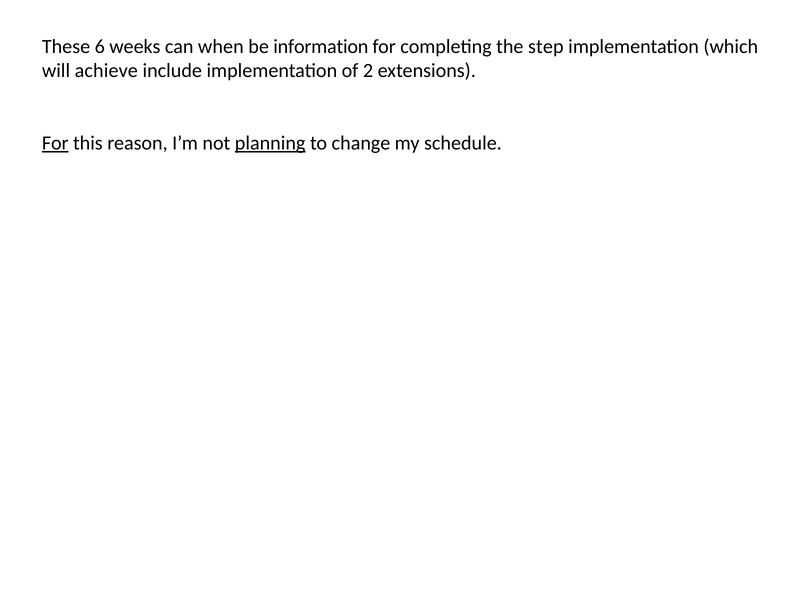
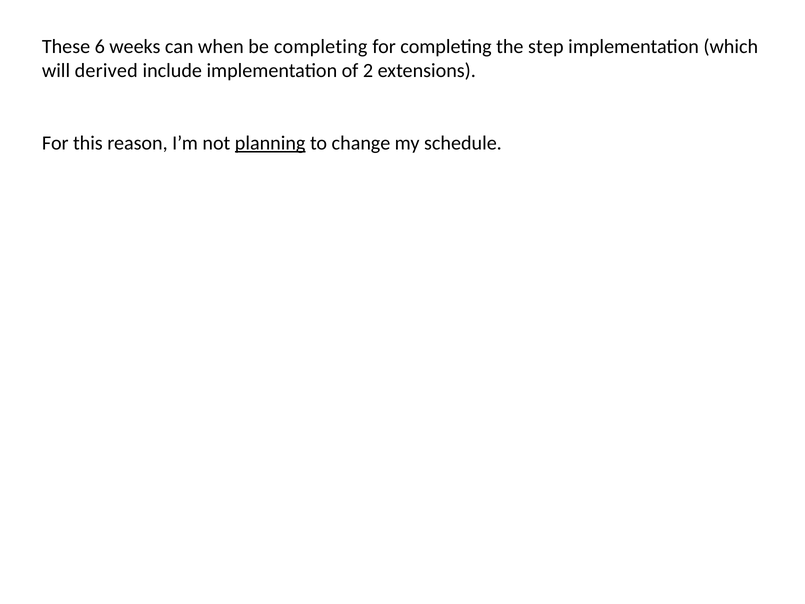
be information: information -> completing (321, 46)
achieve: achieve -> derived (106, 71)
For underline: present -> none (55, 143)
